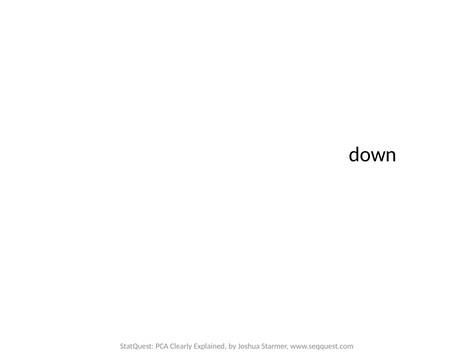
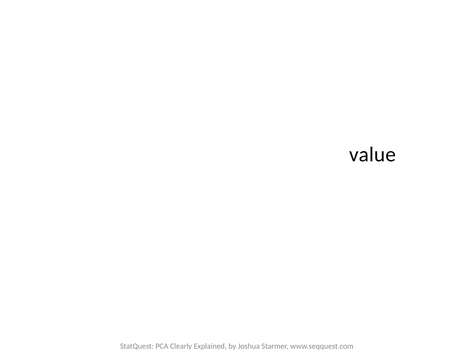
down: down -> value (373, 154)
